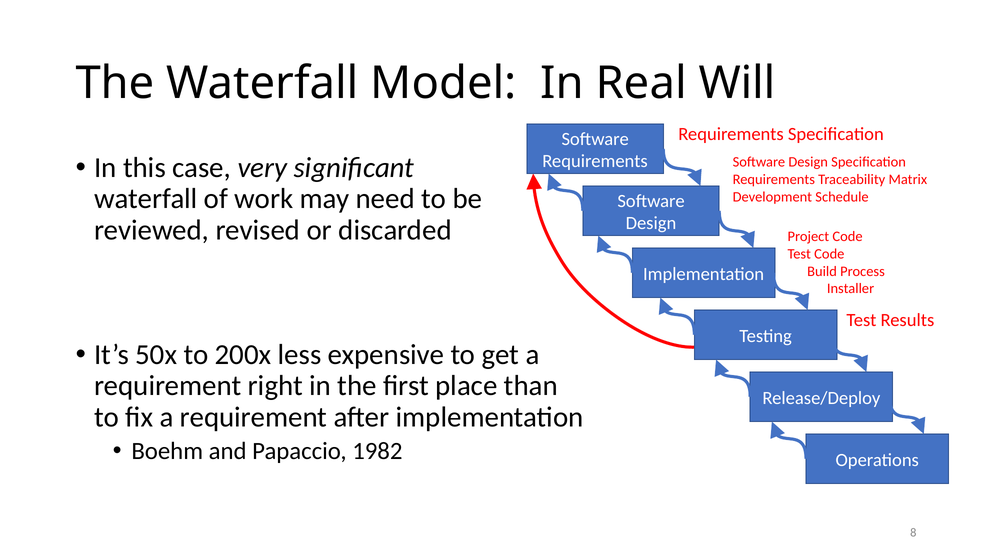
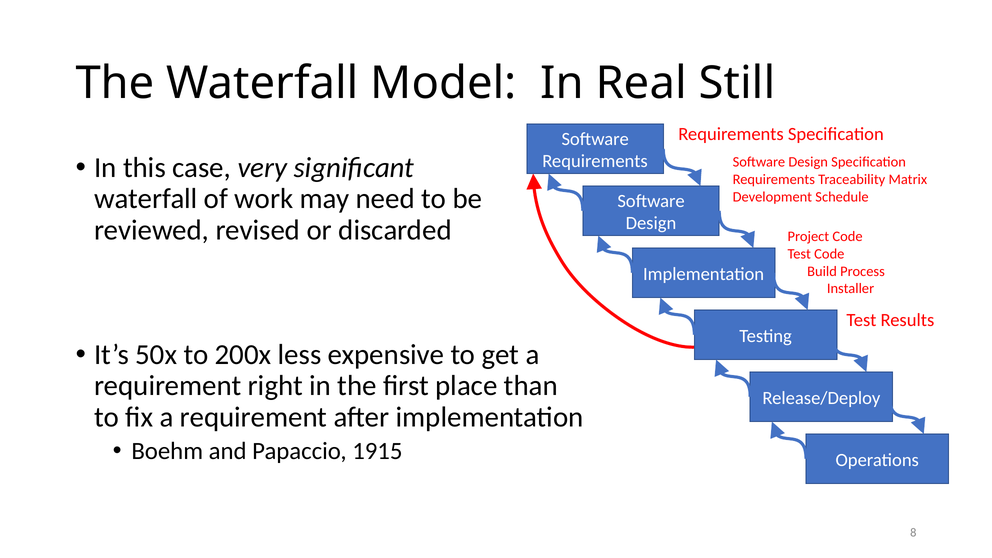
Will: Will -> Still (737, 83)
1982: 1982 -> 1915 (377, 451)
